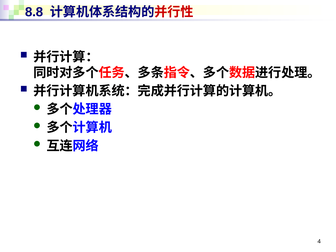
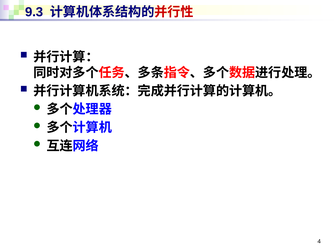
8.8: 8.8 -> 9.3 (34, 12)
